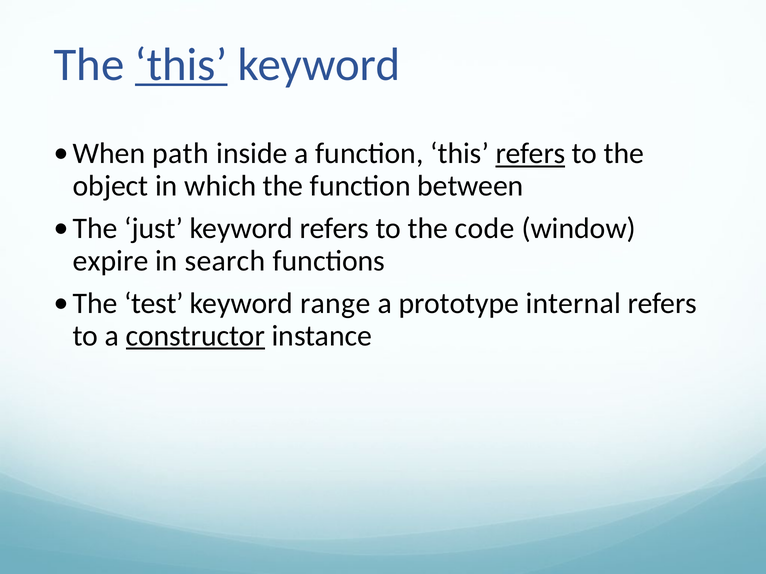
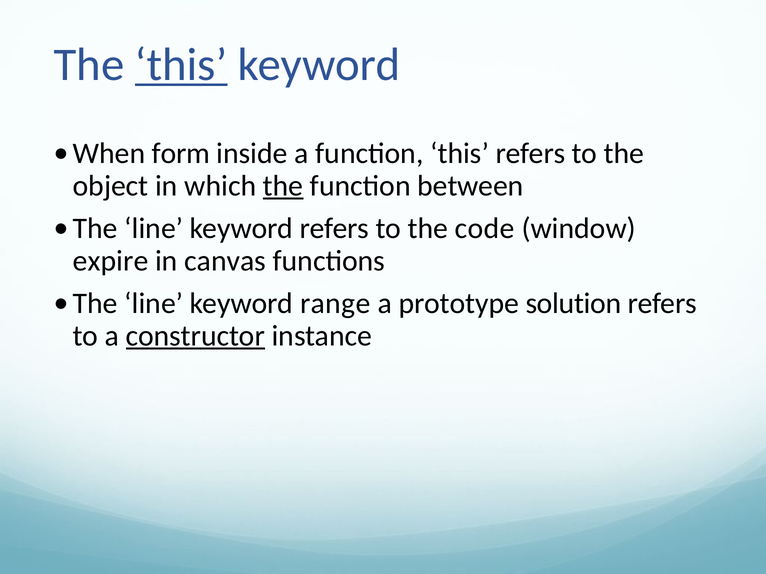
path: path -> form (181, 154)
refers underline: present -> none (530, 154)
the underline: none -> present (283, 186)
just: just -> line (154, 229)
search: search -> canvas (225, 261)
test: test -> line (154, 304)
internal: internal -> solution (573, 304)
